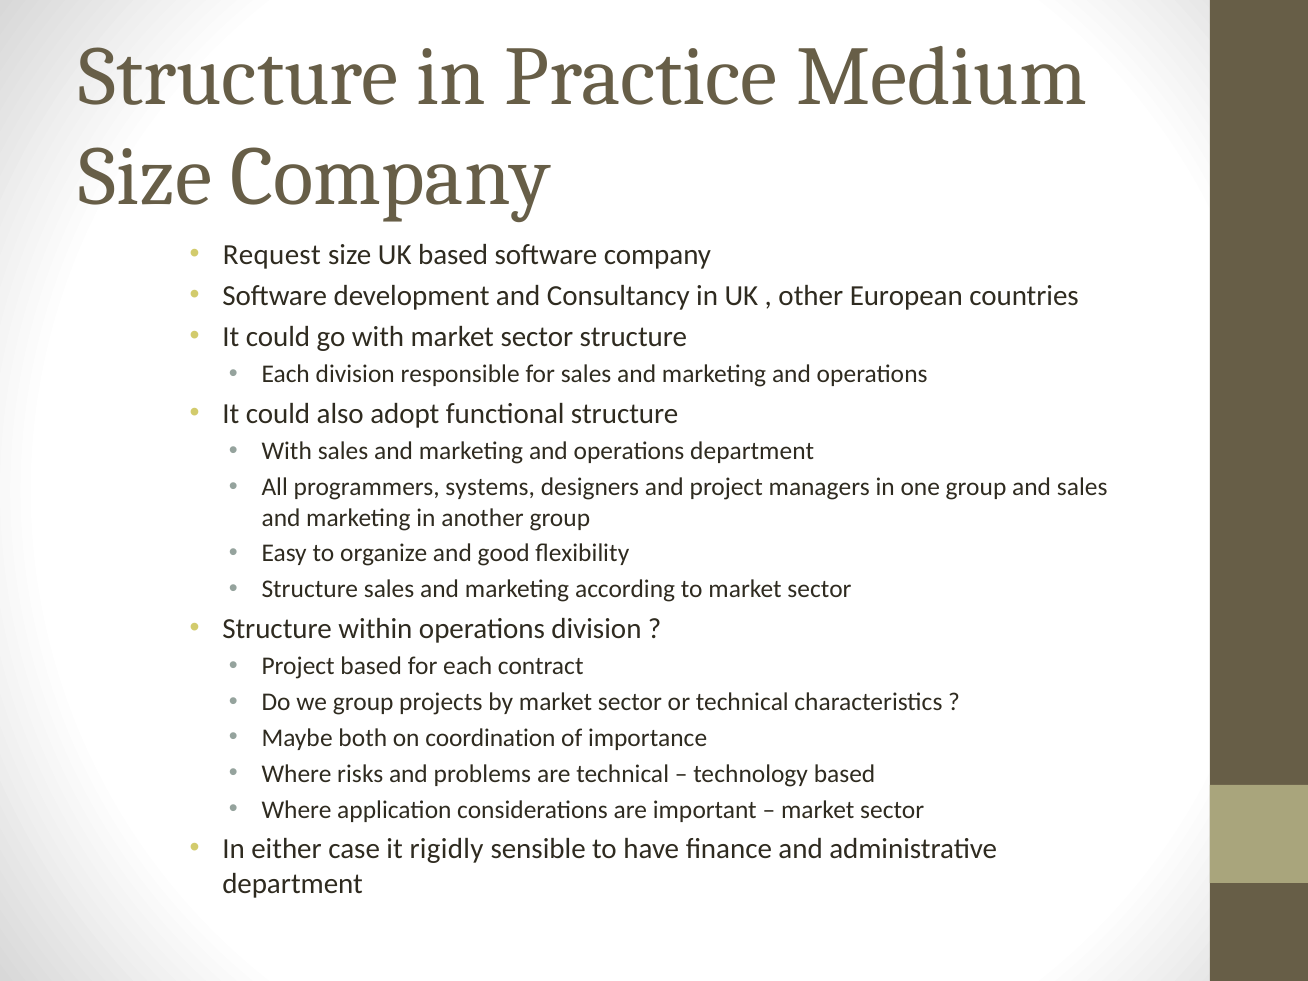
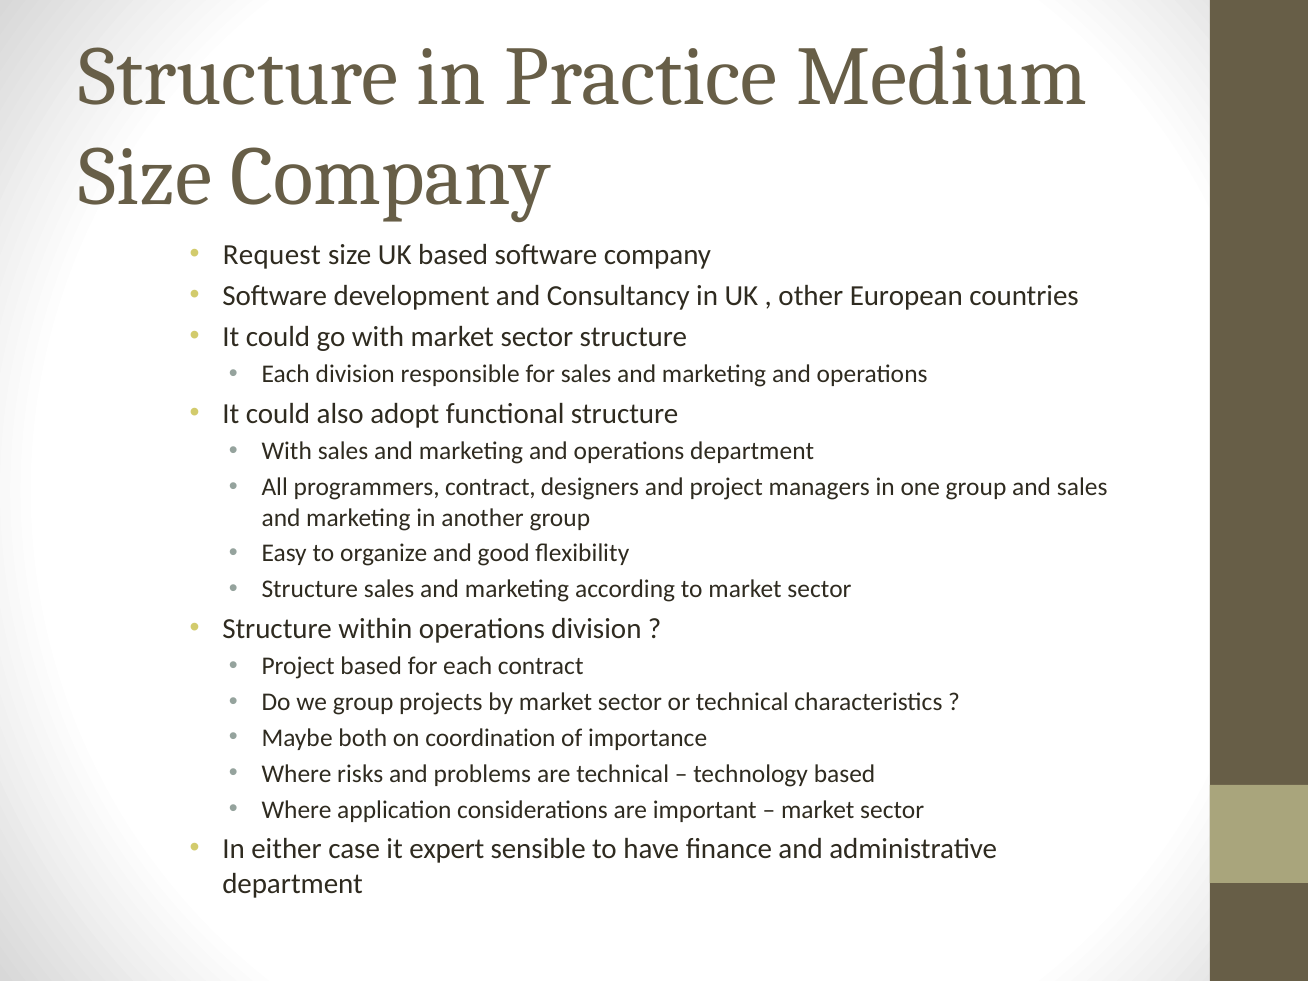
programmers systems: systems -> contract (490, 487)
rigidly: rigidly -> expert (447, 849)
